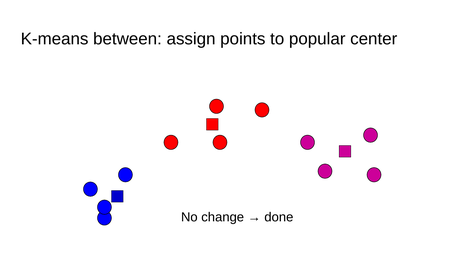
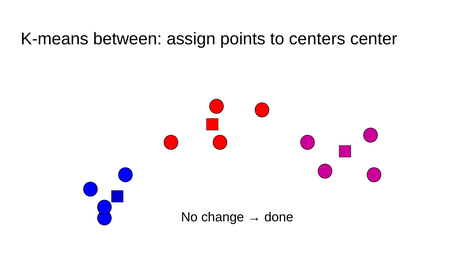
popular: popular -> centers (317, 39)
